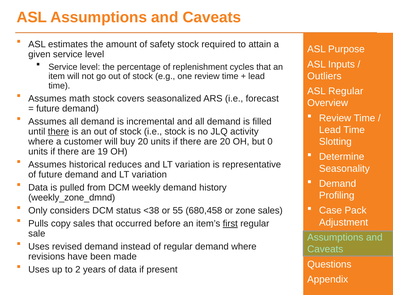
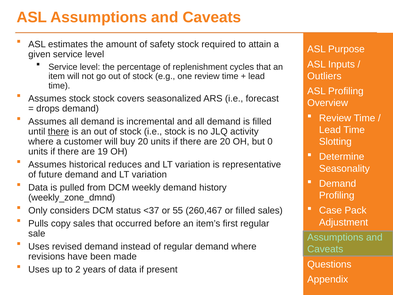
ASL Regular: Regular -> Profiling (346, 91)
Assumes math: math -> stock (80, 98)
future: future -> drops (48, 108)
<38: <38 -> <37 (151, 210)
680,458: 680,458 -> 260,467 (204, 210)
or zone: zone -> filled (245, 210)
first underline: present -> none (230, 223)
